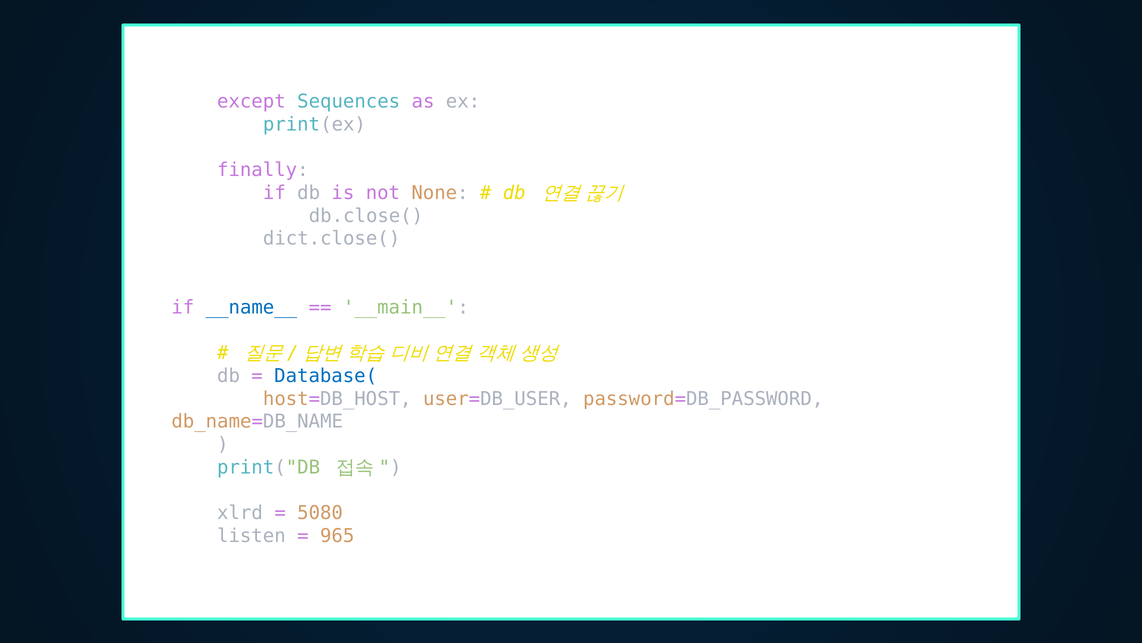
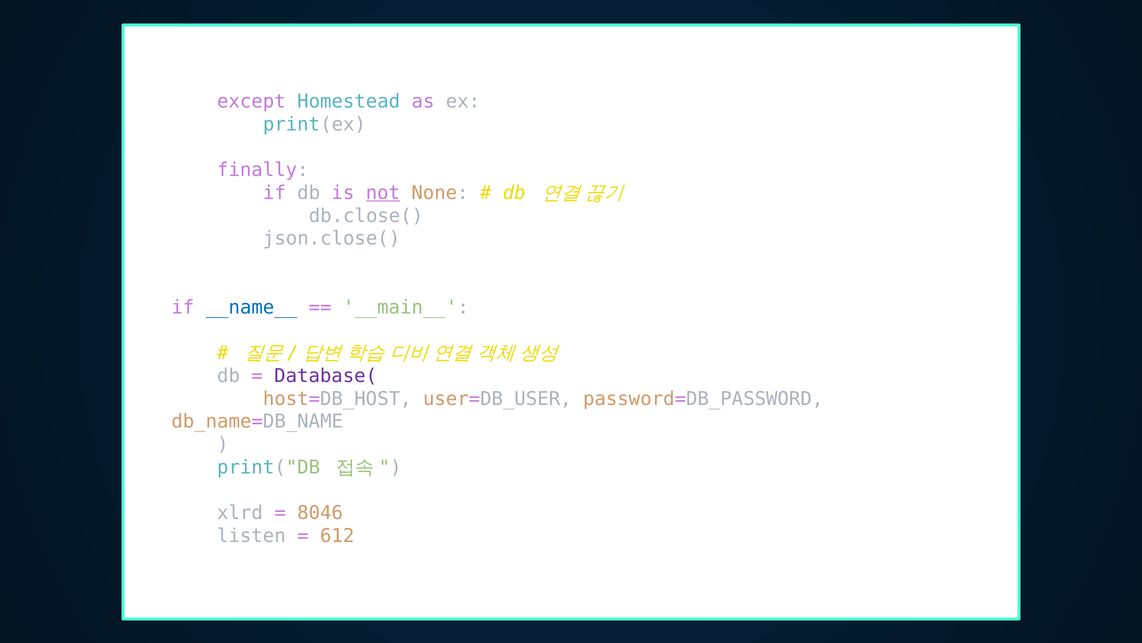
Sequences: Sequences -> Homestead (349, 101)
not underline: none -> present (383, 193)
dict.close(: dict.close( -> json.close( (332, 238)
Database( colour: blue -> purple (326, 376)
5080: 5080 -> 8046 (320, 513)
965: 965 -> 612 (337, 535)
